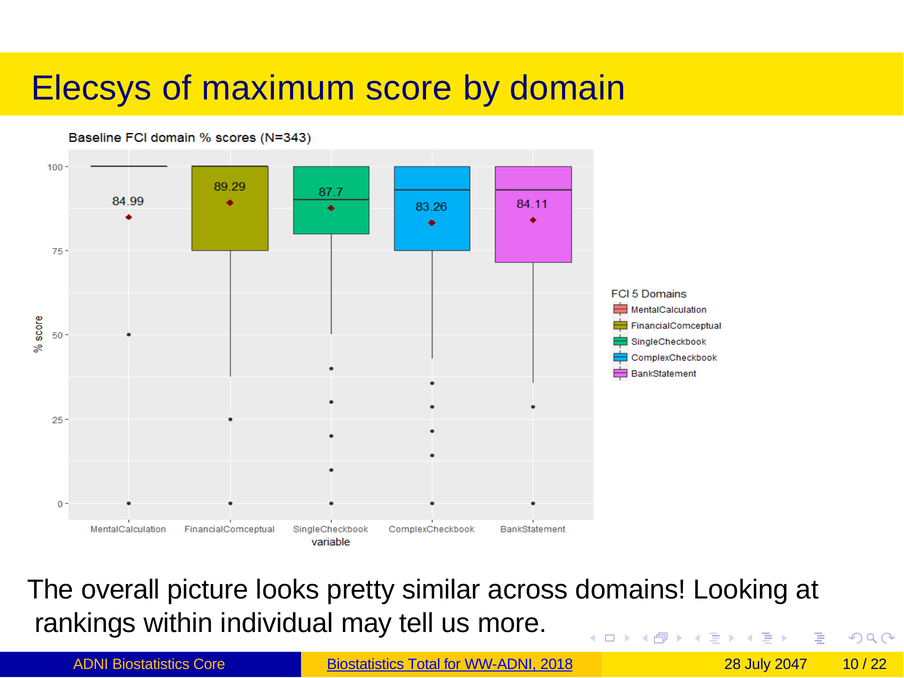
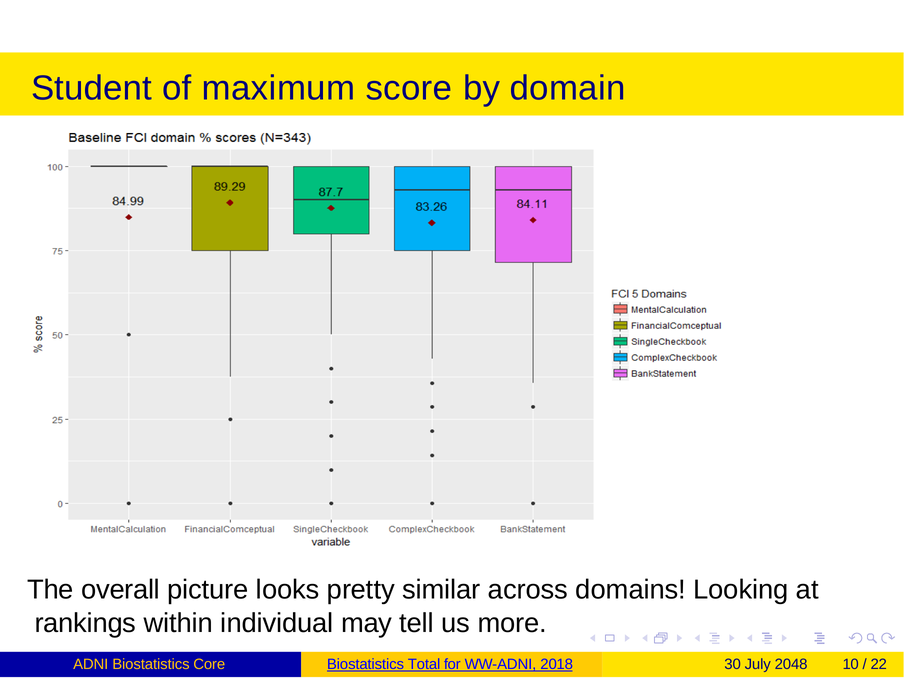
Elecsys: Elecsys -> Student (91, 88)
28: 28 -> 30 (733, 665)
2047: 2047 -> 2048 (791, 665)
